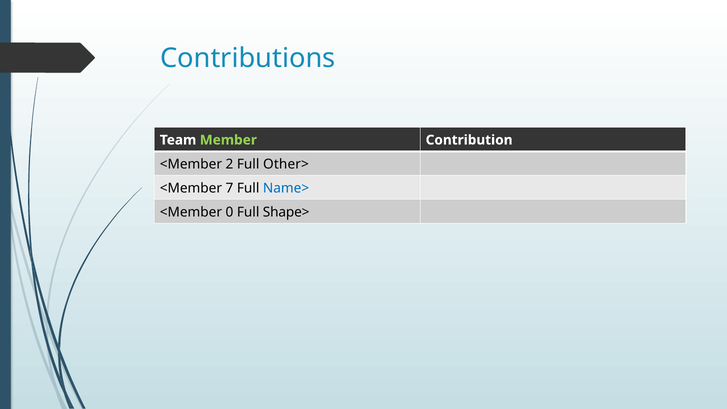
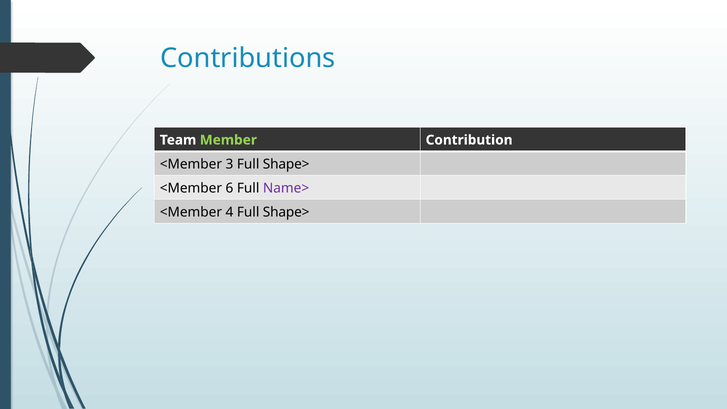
2: 2 -> 3 (229, 164)
Other>: Other> -> Shape> (286, 164)
7: 7 -> 6 (229, 188)
Name> colour: blue -> purple (286, 188)
0: 0 -> 4 (229, 212)
